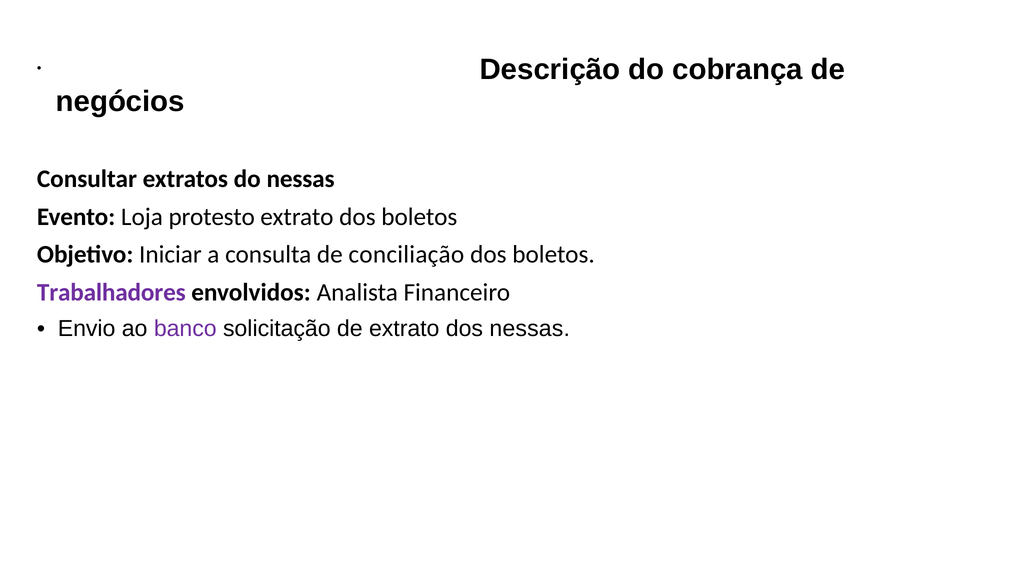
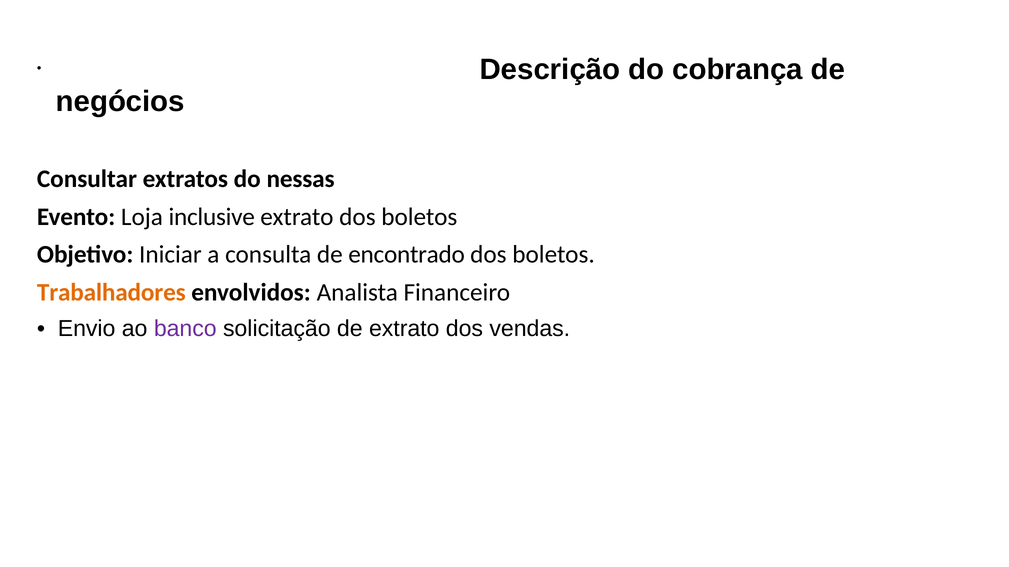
protesto: protesto -> inclusive (212, 217)
conciliação: conciliação -> encontrado (407, 255)
Trabalhadores colour: purple -> orange (111, 292)
dos nessas: nessas -> vendas (530, 329)
